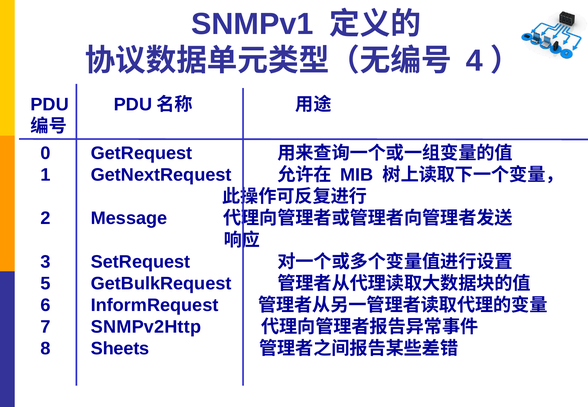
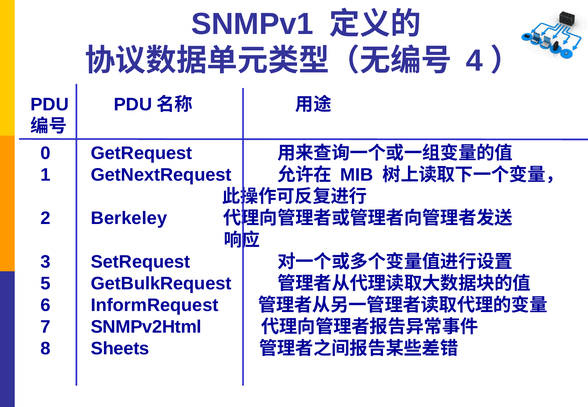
Message: Message -> Berkeley (129, 218)
SNMPv2Http: SNMPv2Http -> SNMPv2Html (146, 327)
